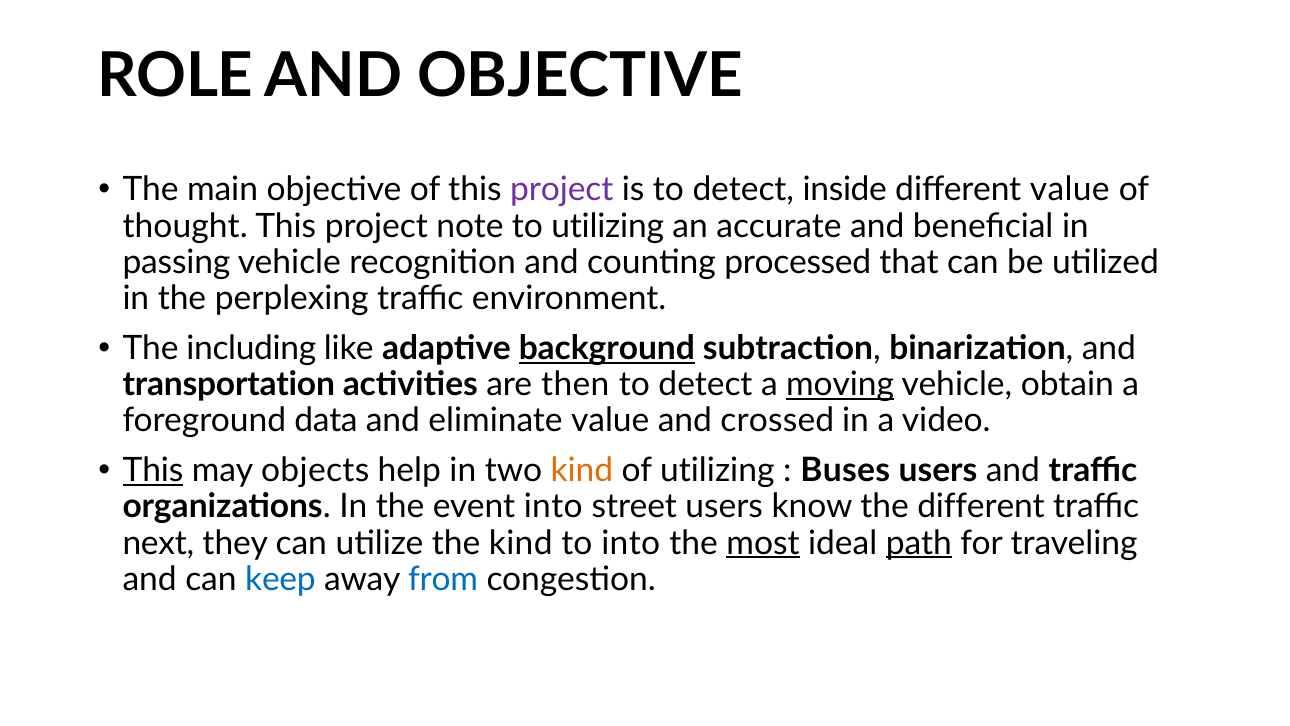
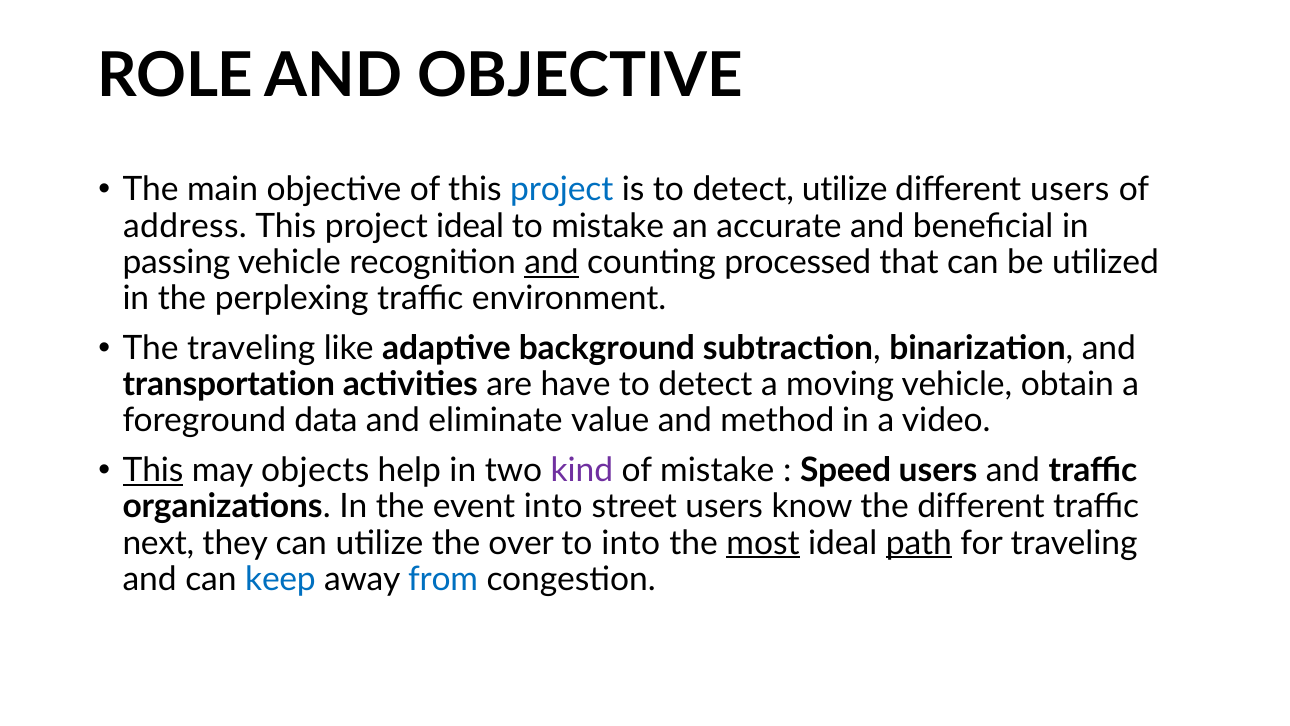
project colour: purple -> blue (562, 190)
detect inside: inside -> utilize (845, 190)
different value: value -> users (1070, 190)
thought: thought -> address (185, 226)
project note: note -> ideal (470, 226)
to utilizing: utilizing -> mistake (608, 226)
and underline: none -> present (552, 262)
The including: including -> traveling (251, 348)
background underline: present -> none (607, 348)
then: then -> have (576, 384)
moving underline: present -> none (840, 384)
crossed: crossed -> method (777, 421)
kind colour: orange -> purple (582, 470)
of utilizing: utilizing -> mistake (717, 470)
Buses: Buses -> Speed (846, 470)
the kind: kind -> over (521, 543)
